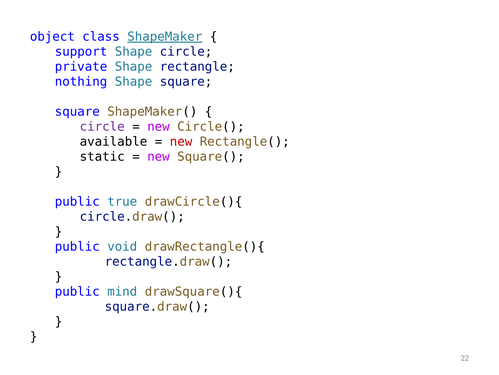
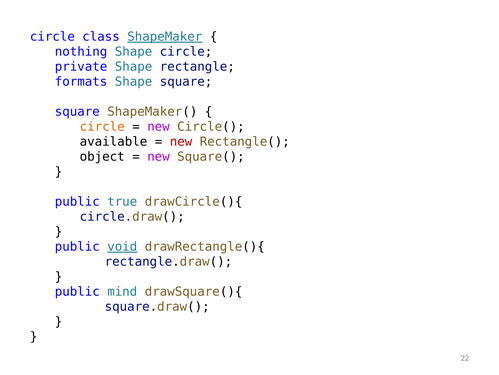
object: object -> circle (52, 37)
support: support -> nothing (81, 52)
nothing: nothing -> formats (81, 82)
circle colour: purple -> orange (102, 127)
static: static -> object (102, 156)
void underline: none -> present (122, 246)
